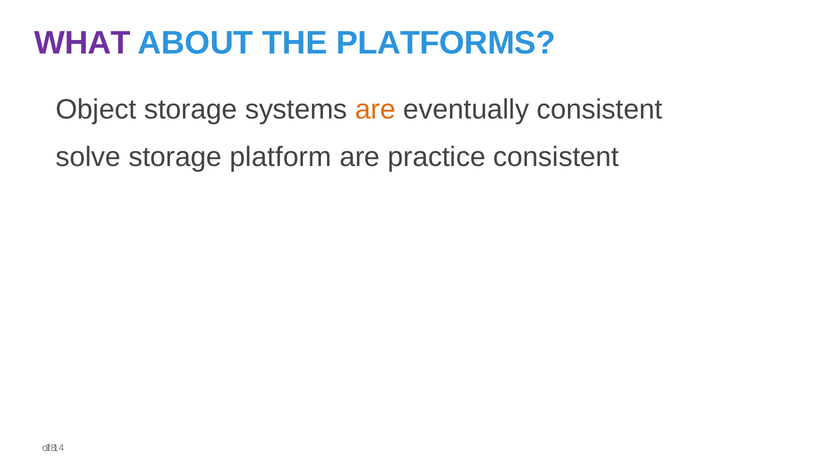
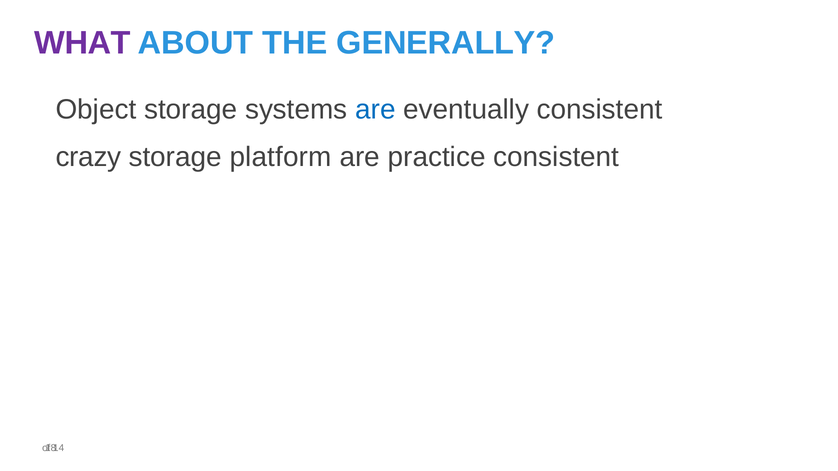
PLATFORMS: PLATFORMS -> GENERALLY (446, 43)
are colour: orange -> blue (375, 110)
solve: solve -> crazy (88, 157)
